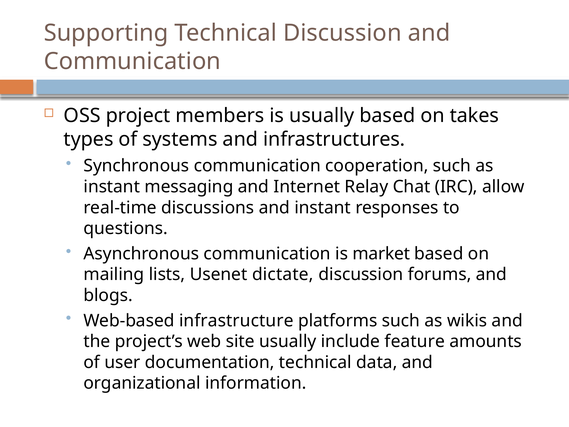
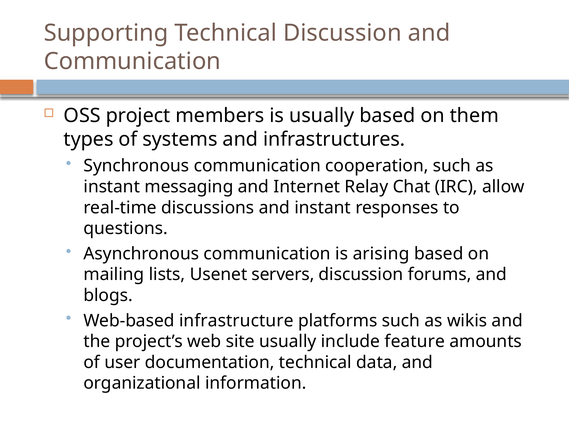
takes: takes -> them (474, 116)
market: market -> arising (381, 254)
dictate: dictate -> servers (283, 274)
